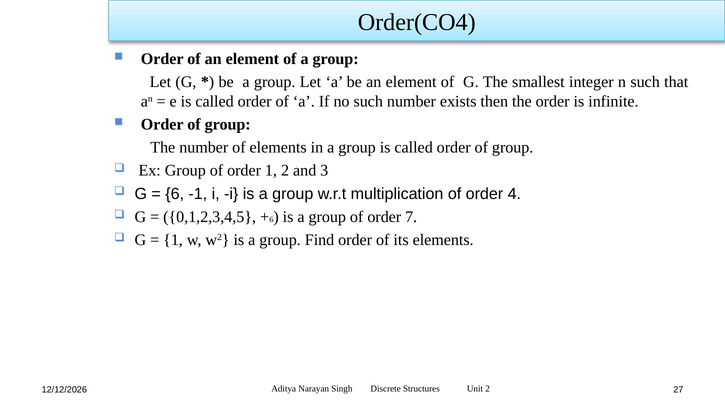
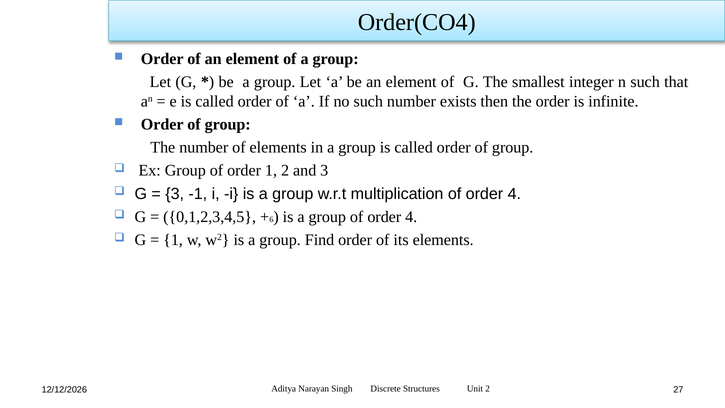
6: 6 -> 3 (175, 194)
group of order 7: 7 -> 4 (411, 217)
